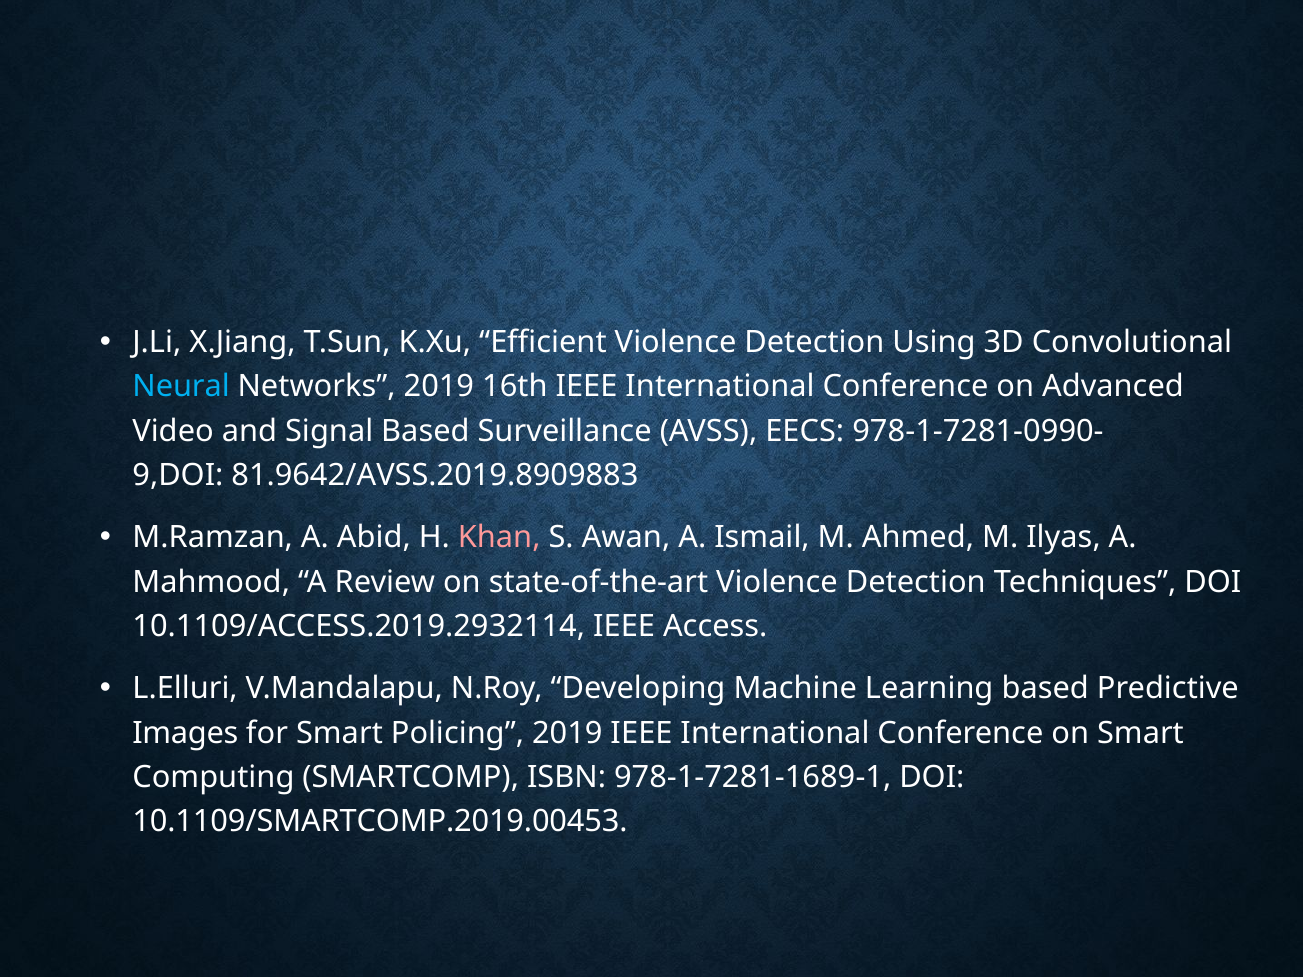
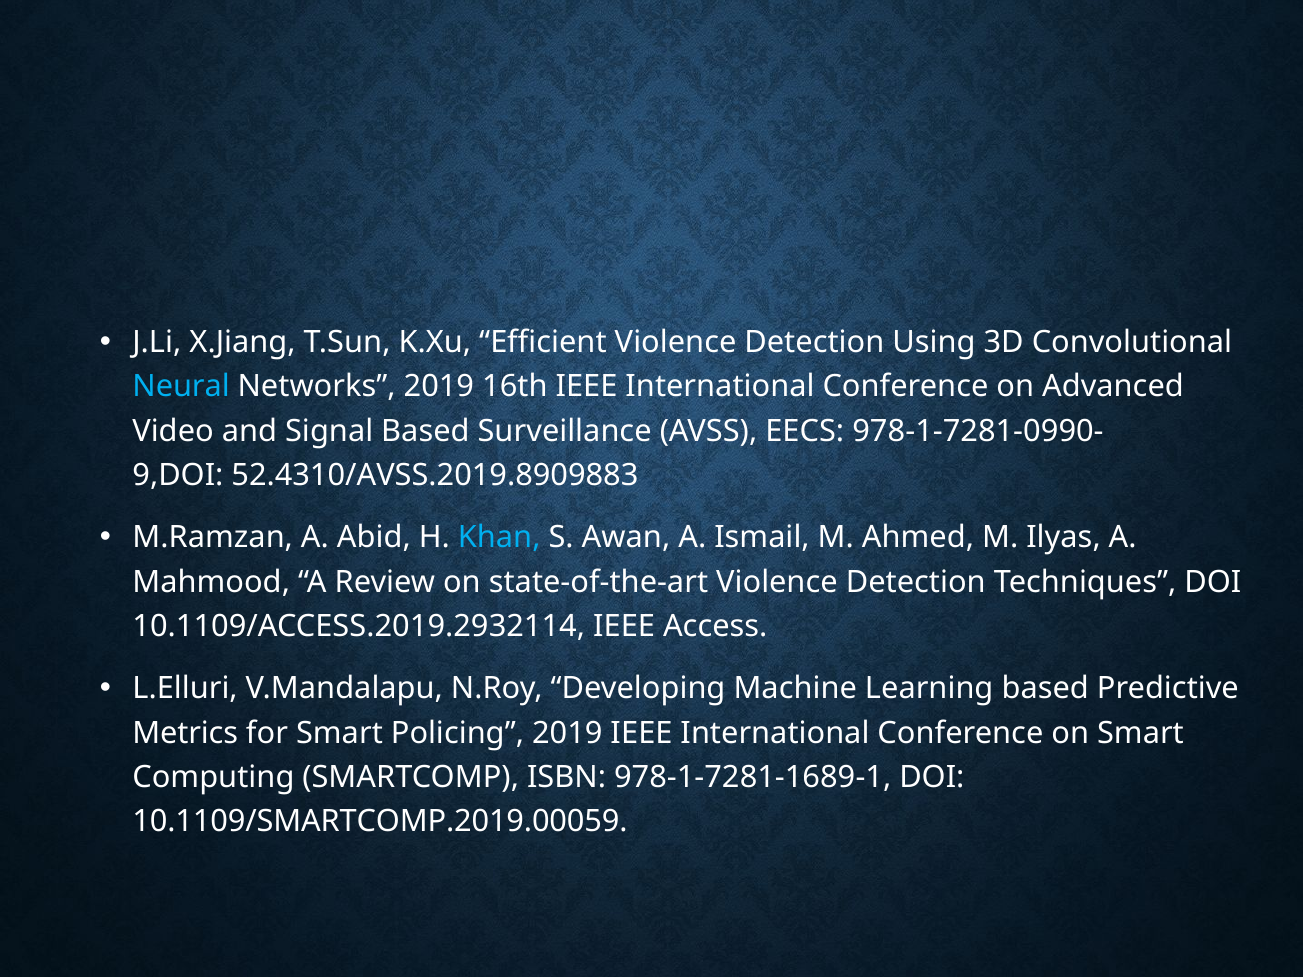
81.9642/AVSS.2019.8909883: 81.9642/AVSS.2019.8909883 -> 52.4310/AVSS.2019.8909883 (435, 475)
Khan colour: pink -> light blue (499, 538)
Images: Images -> Metrics (185, 733)
10.1109/SMARTCOMP.2019.00453: 10.1109/SMARTCOMP.2019.00453 -> 10.1109/SMARTCOMP.2019.00059 (380, 822)
